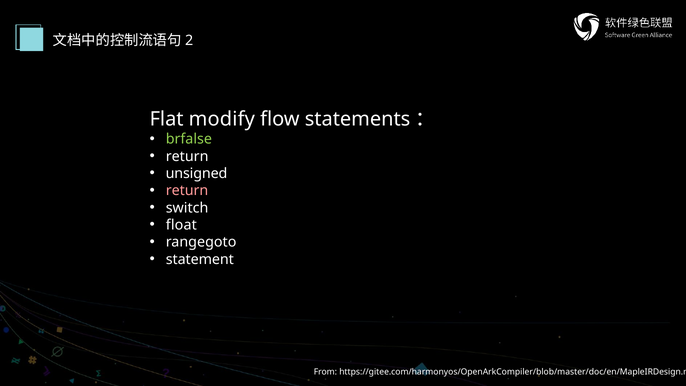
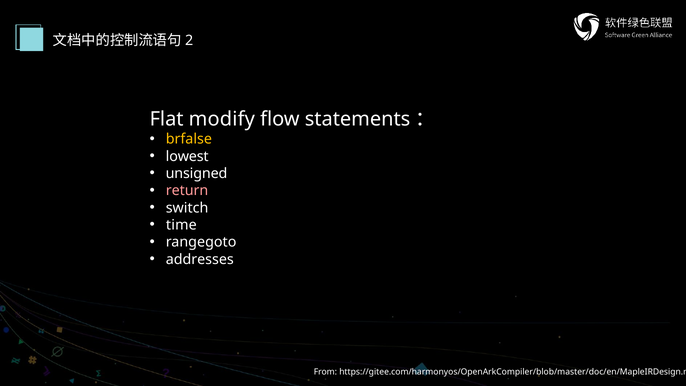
brfalse colour: light green -> yellow (189, 139)
return: return -> lowest (187, 156)
float: float -> time (181, 225)
statement: statement -> addresses (200, 259)
